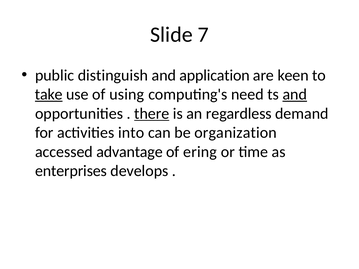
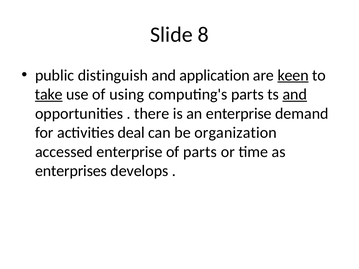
7: 7 -> 8 (203, 35)
keen underline: none -> present (293, 75)
computing's need: need -> parts (247, 94)
there underline: present -> none (152, 114)
an regardless: regardless -> enterprise (239, 114)
into: into -> deal (131, 133)
accessed advantage: advantage -> enterprise (129, 152)
of ering: ering -> parts (200, 152)
